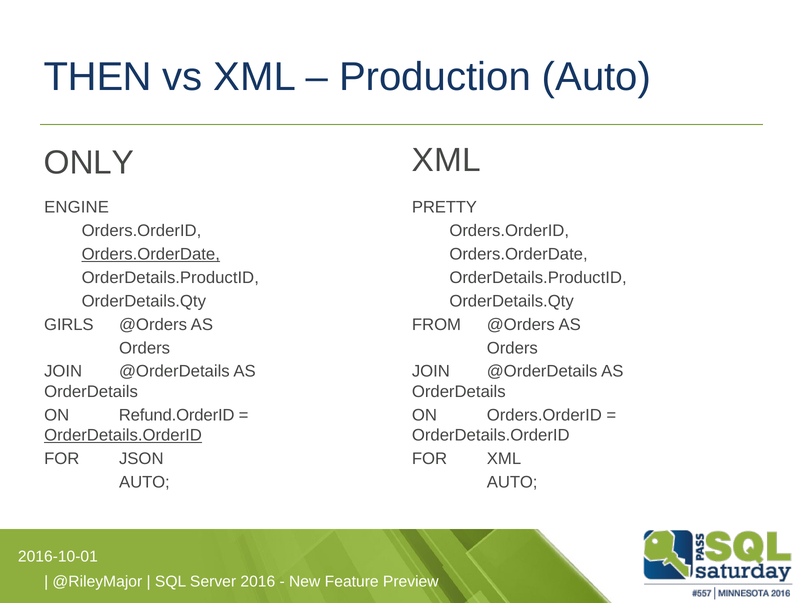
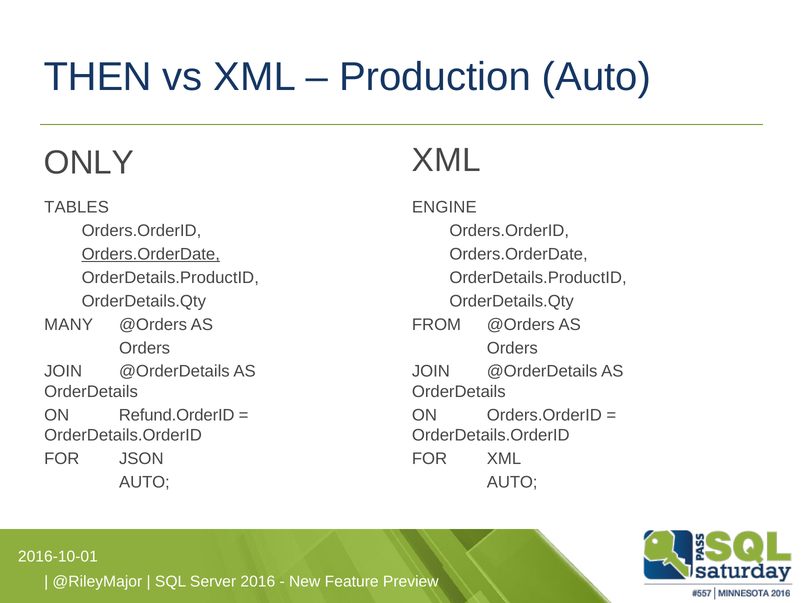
ENGINE: ENGINE -> TABLES (77, 207)
PRETTY: PRETTY -> ENGINE (444, 207)
GIRLS: GIRLS -> MANY (69, 324)
OrderDetails.OrderID underline: present -> none (123, 435)
